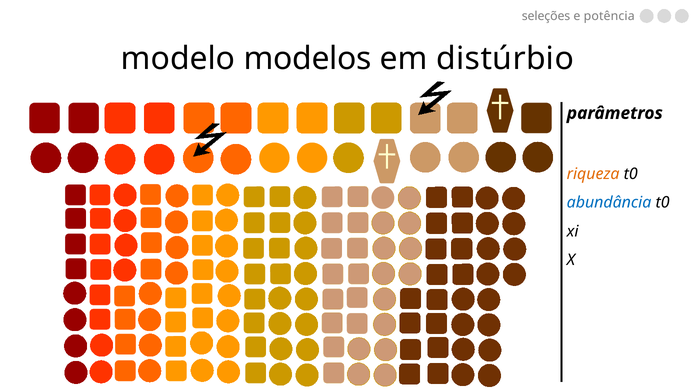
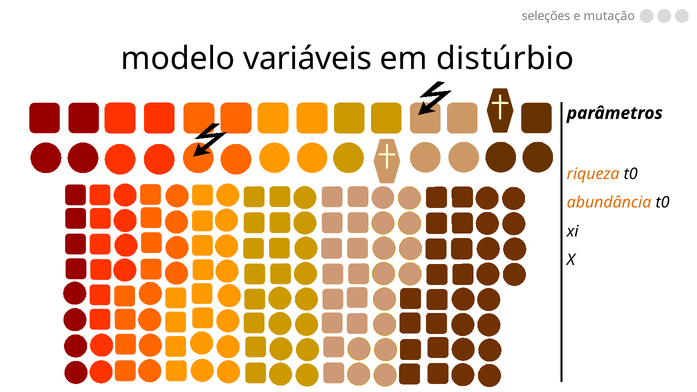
potência: potência -> mutação (609, 16)
modelos: modelos -> variáveis (308, 59)
abundância colour: blue -> orange (609, 203)
